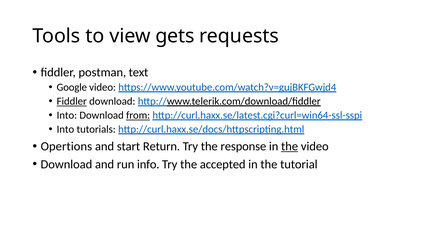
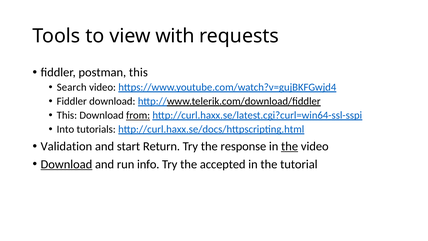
gets: gets -> with (175, 36)
postman text: text -> this (138, 72)
Google: Google -> Search (72, 87)
Fiddler underline: present -> none (72, 101)
Into: Into -> This (67, 115)
Opertions: Opertions -> Validation (66, 146)
Download underline: none -> present (66, 164)
